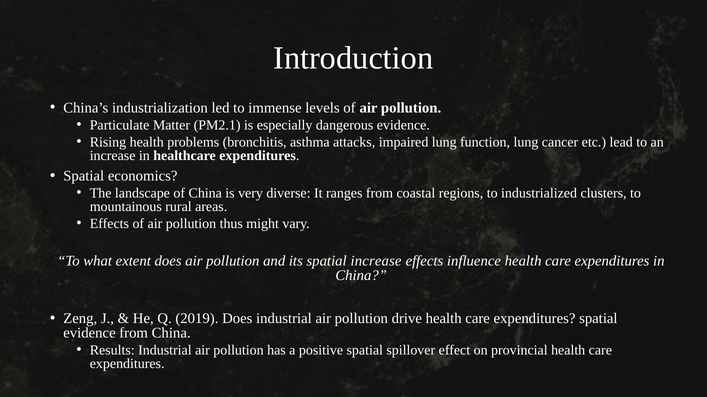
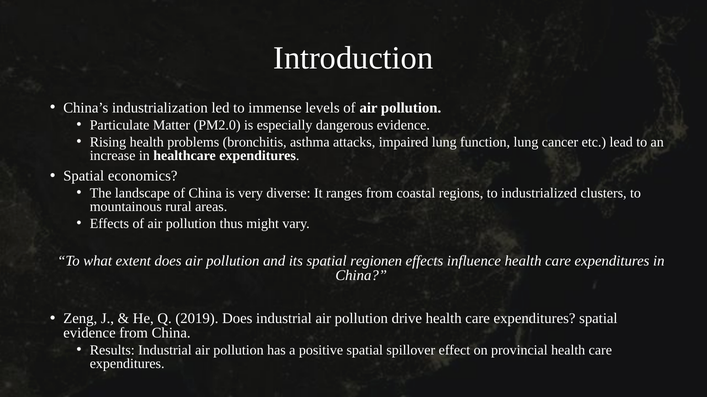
PM2.1: PM2.1 -> PM2.0 (217, 125)
spatial increase: increase -> regionen (376, 261)
